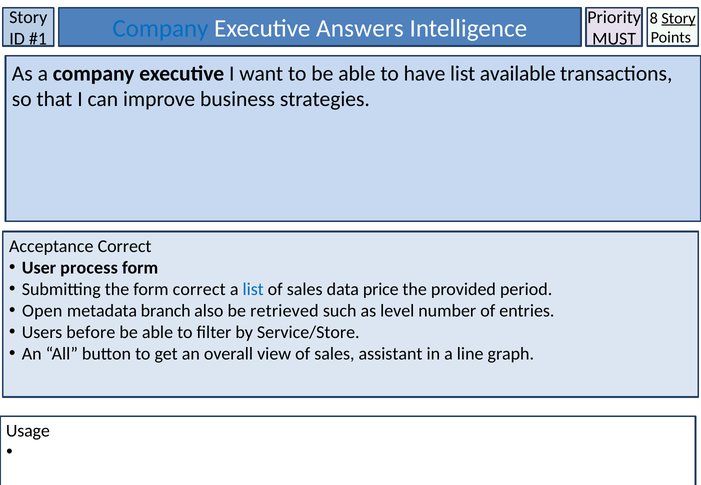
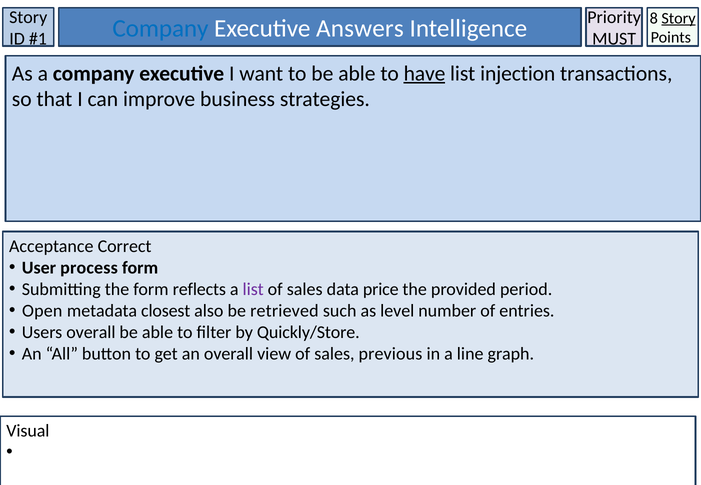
have underline: none -> present (425, 73)
available: available -> injection (518, 73)
form correct: correct -> reflects (199, 289)
list colour: blue -> purple (253, 289)
branch: branch -> closest (166, 311)
Users before: before -> overall (91, 333)
Service/Store: Service/Store -> Quickly/Store (308, 333)
assistant: assistant -> previous (390, 354)
Usage: Usage -> Visual (28, 431)
